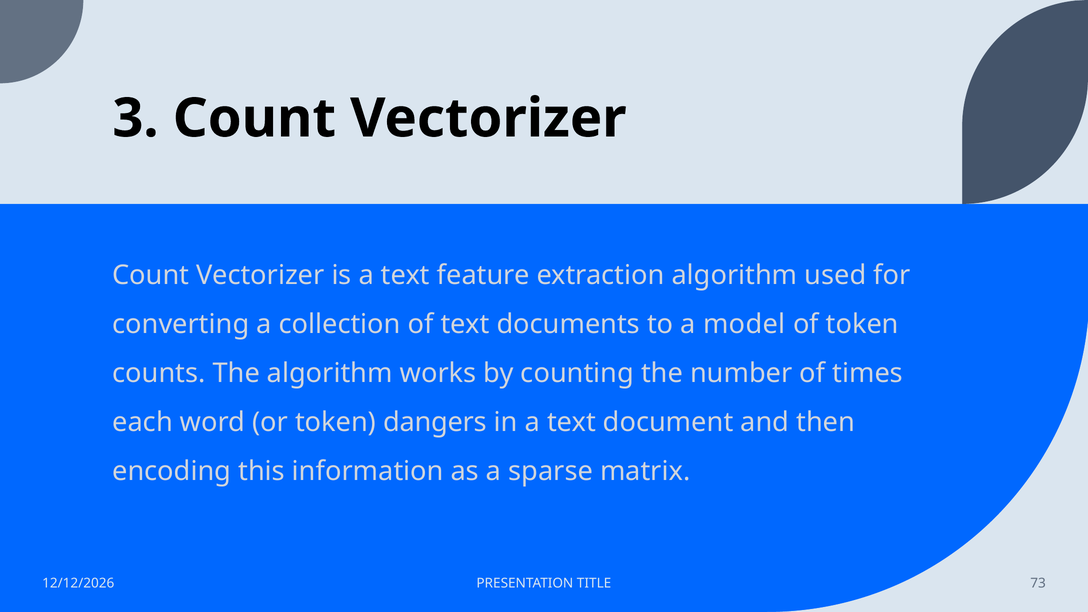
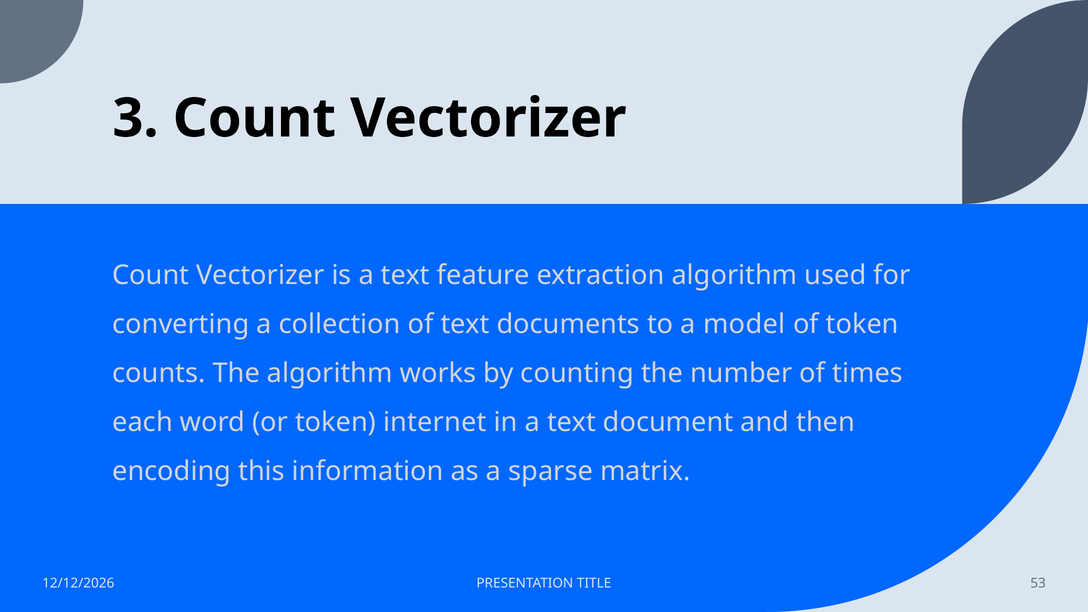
dangers: dangers -> internet (435, 422)
73: 73 -> 53 (1038, 583)
